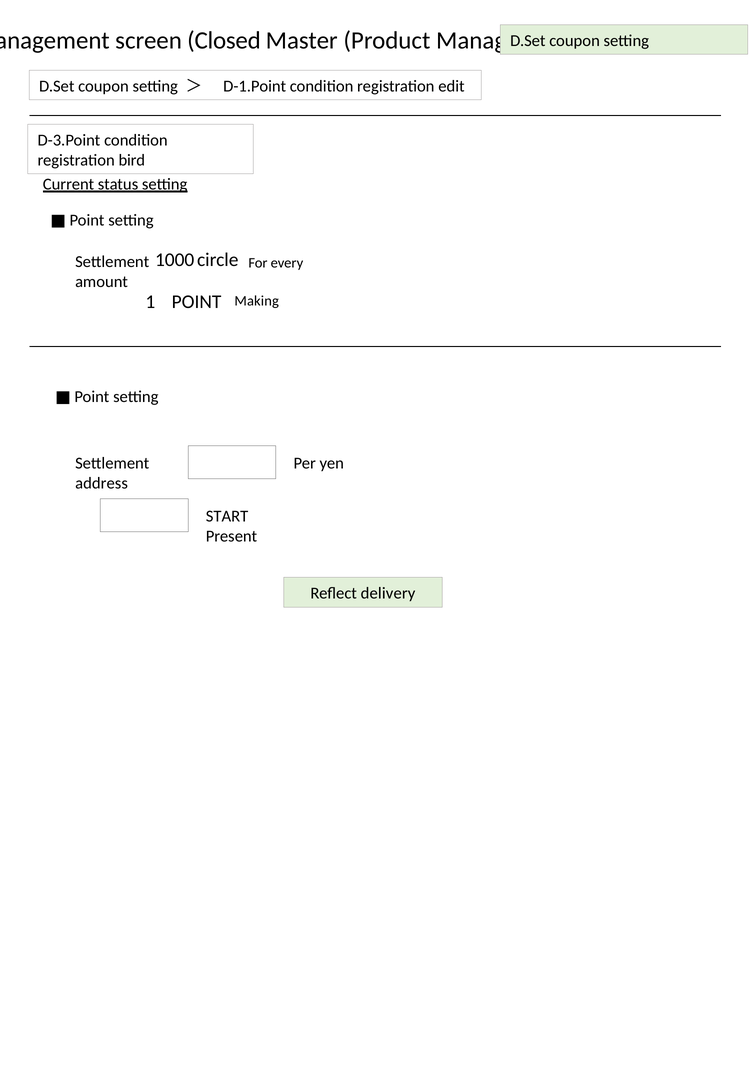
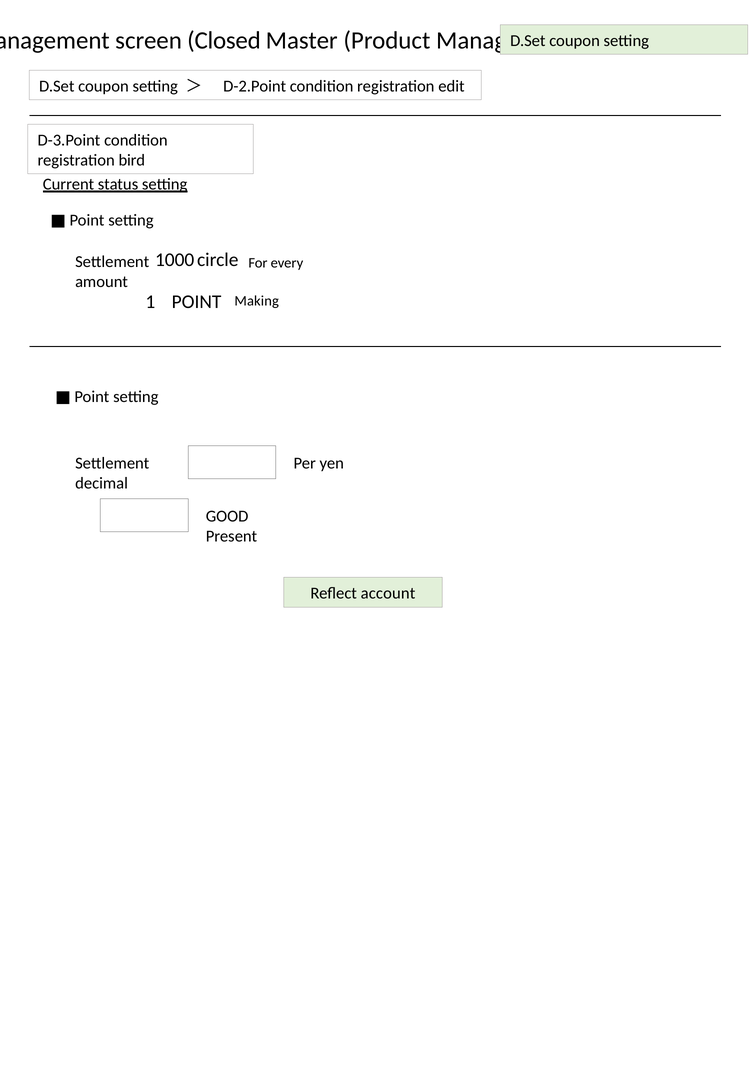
D-1.Point: D-1.Point -> D-2.Point (255, 86)
address: address -> decimal (102, 483)
START: START -> GOOD (227, 516)
delivery: delivery -> account (388, 593)
